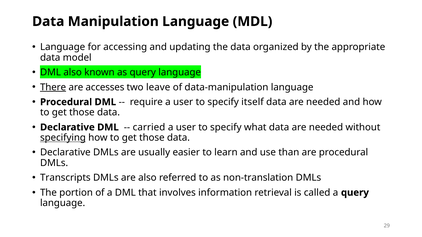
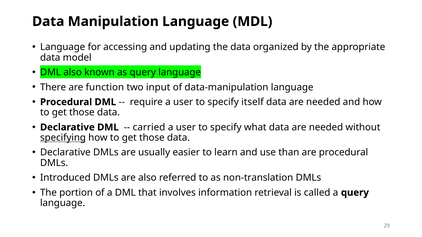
There underline: present -> none (53, 87)
accesses: accesses -> function (105, 87)
leave: leave -> input (158, 87)
Transcripts: Transcripts -> Introduced (65, 178)
